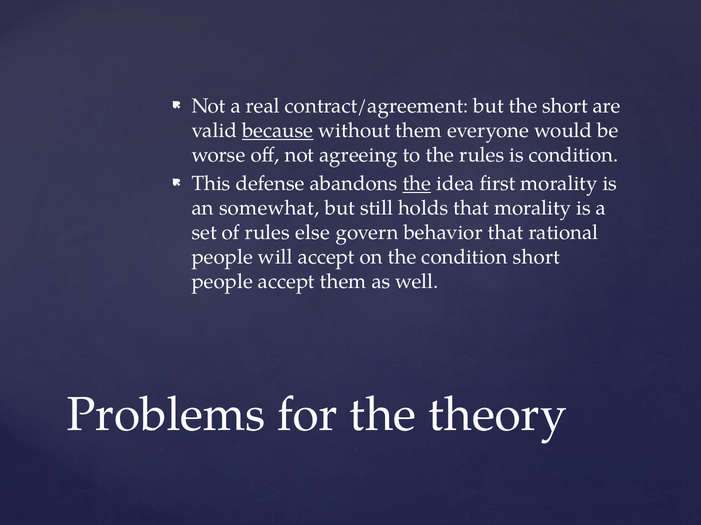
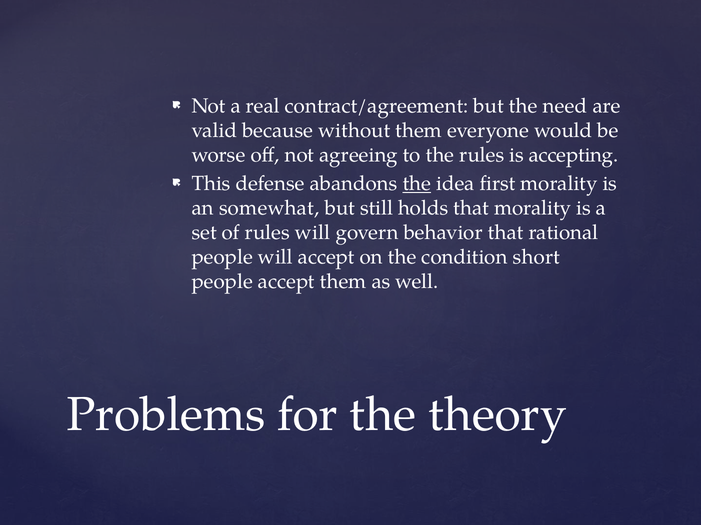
the short: short -> need (565, 106)
because underline: present -> none (278, 131)
is condition: condition -> accepting (574, 155)
rules else: else -> will (313, 233)
